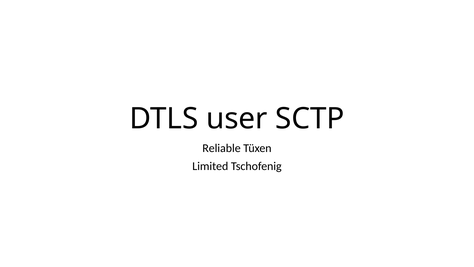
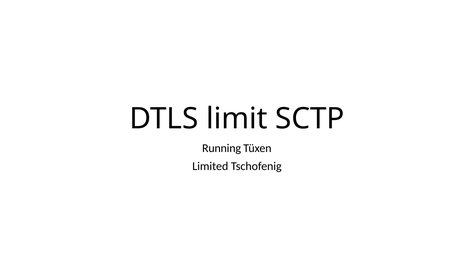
user: user -> limit (237, 118)
Reliable: Reliable -> Running (222, 148)
